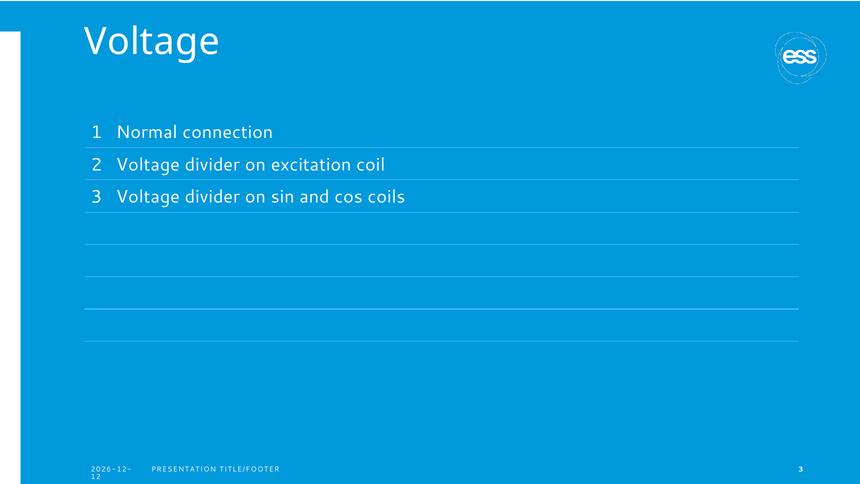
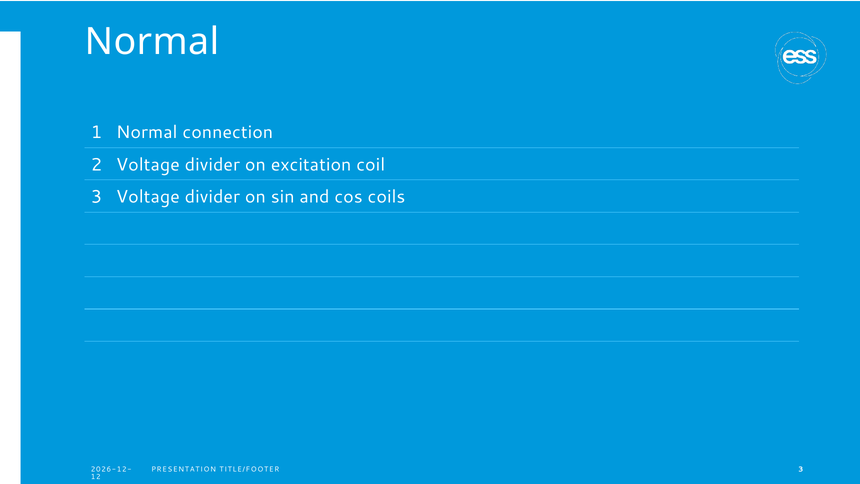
Voltage: Voltage -> Normal (152, 42)
